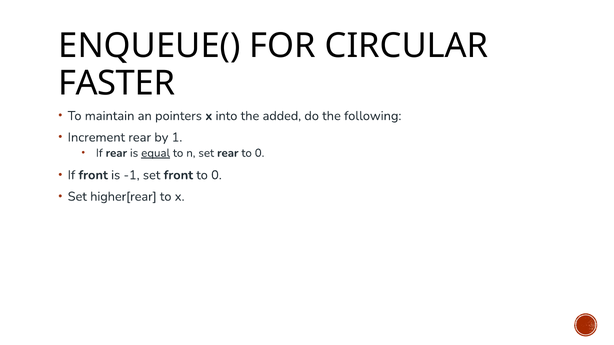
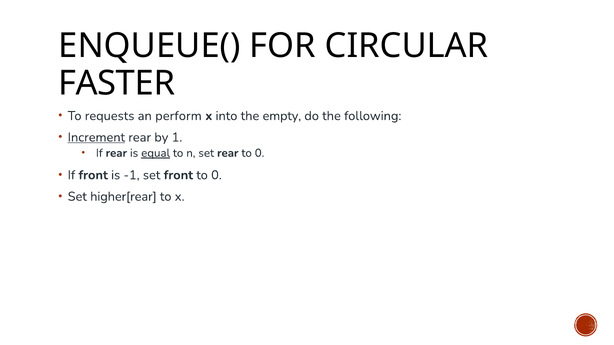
maintain: maintain -> requests (110, 116)
pointers: pointers -> perform (178, 116)
added: added -> empty (282, 116)
Increment underline: none -> present (96, 137)
